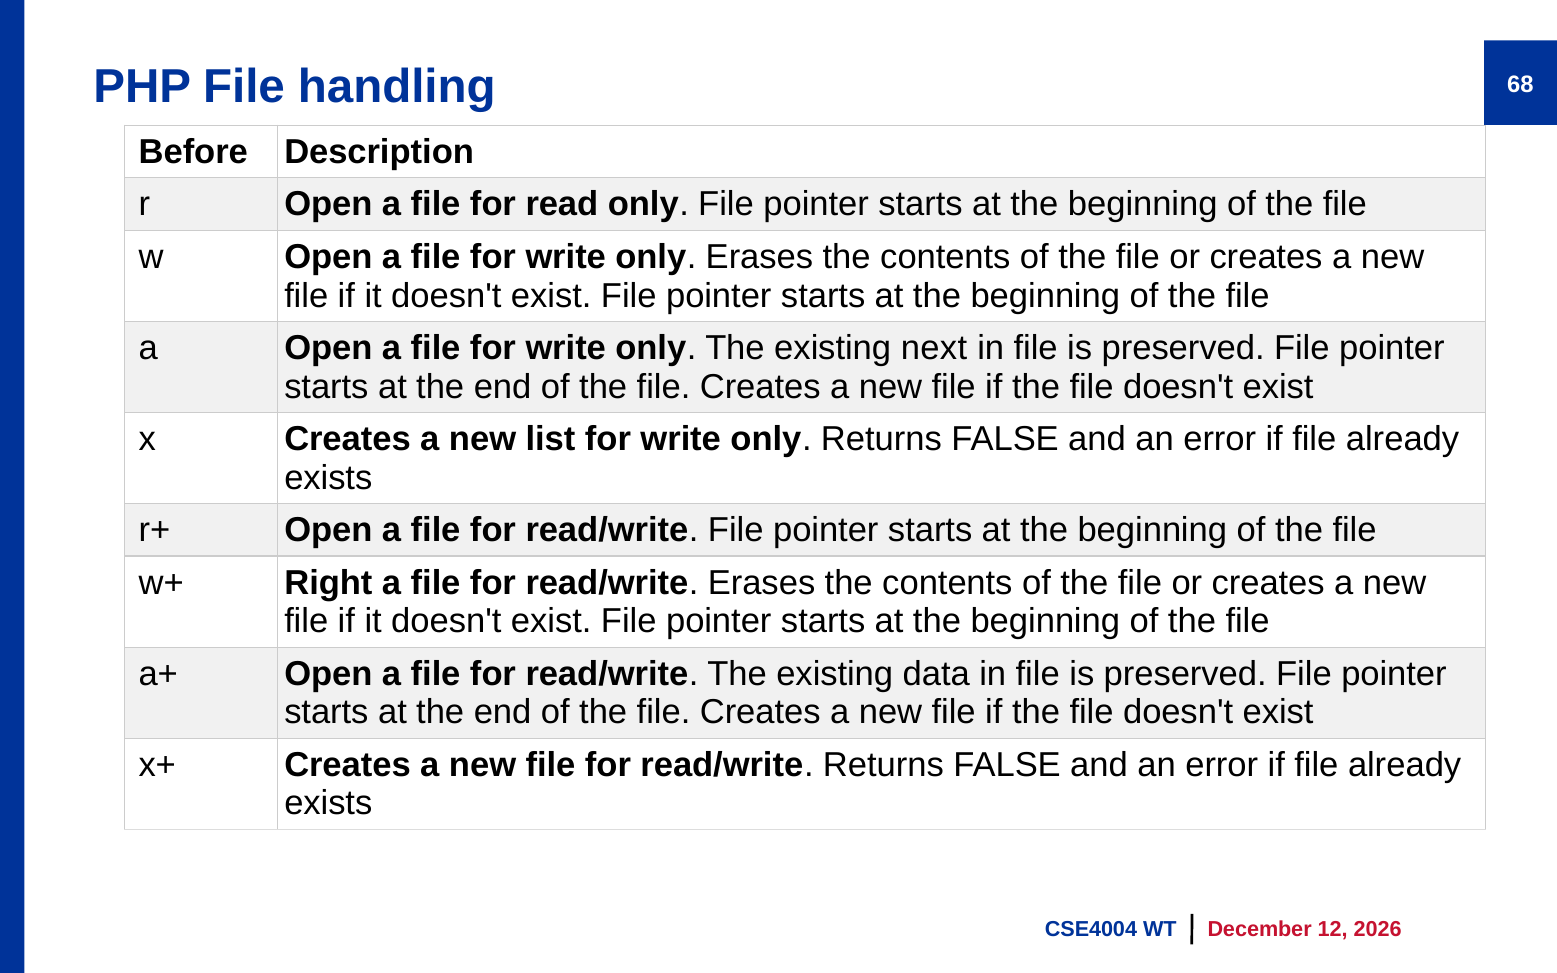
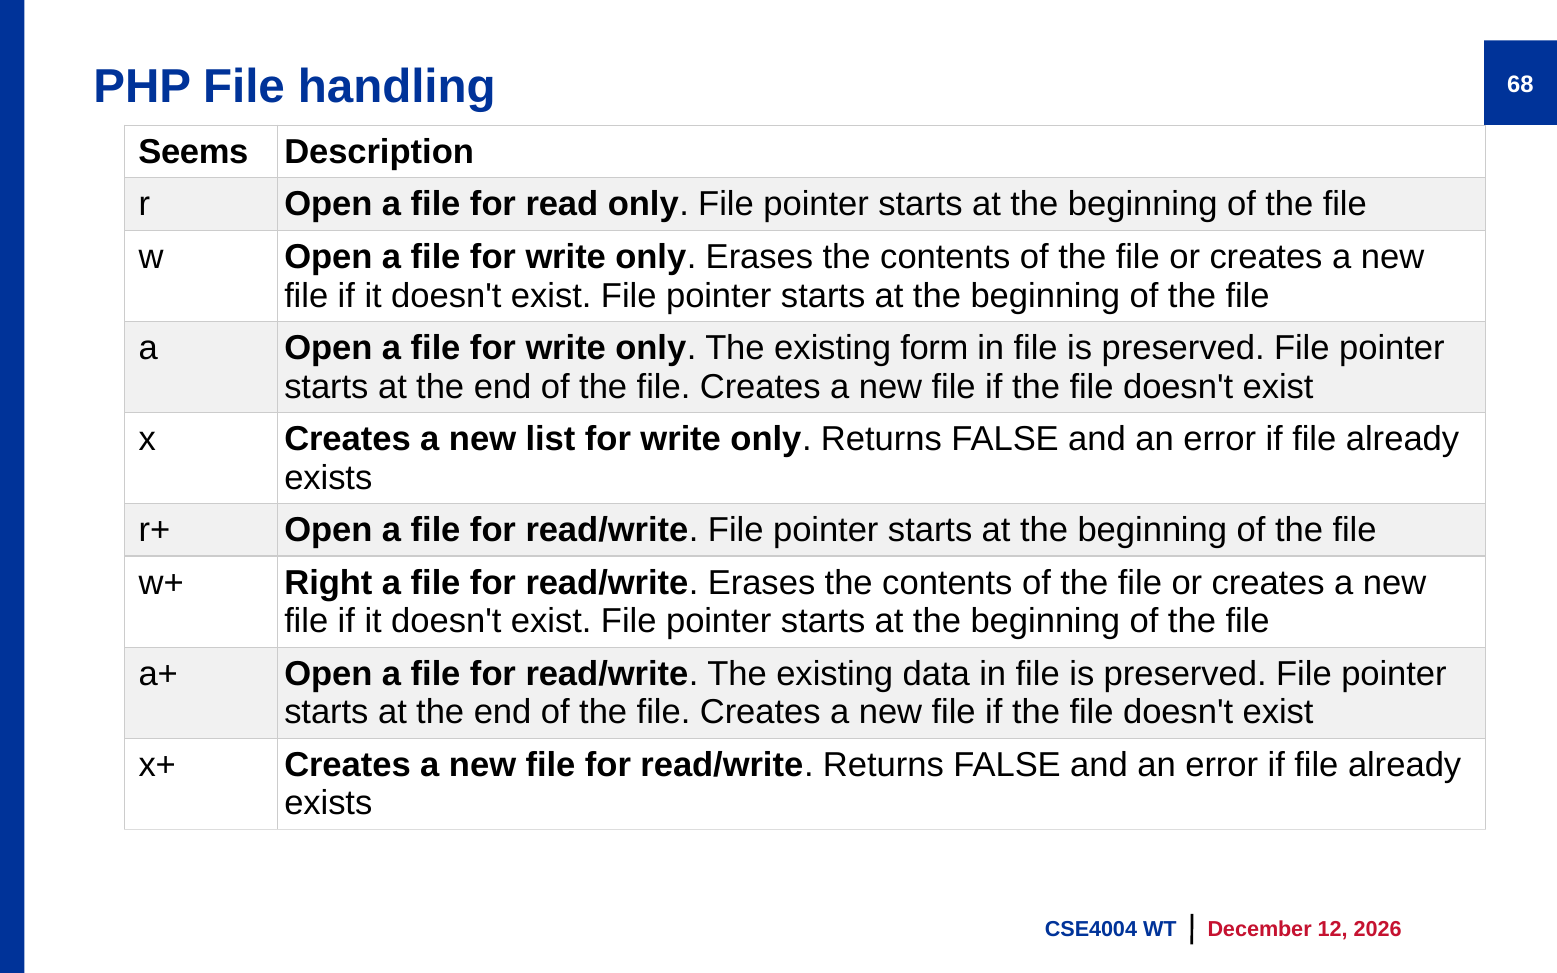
Before: Before -> Seems (193, 152)
next: next -> form (934, 348)
